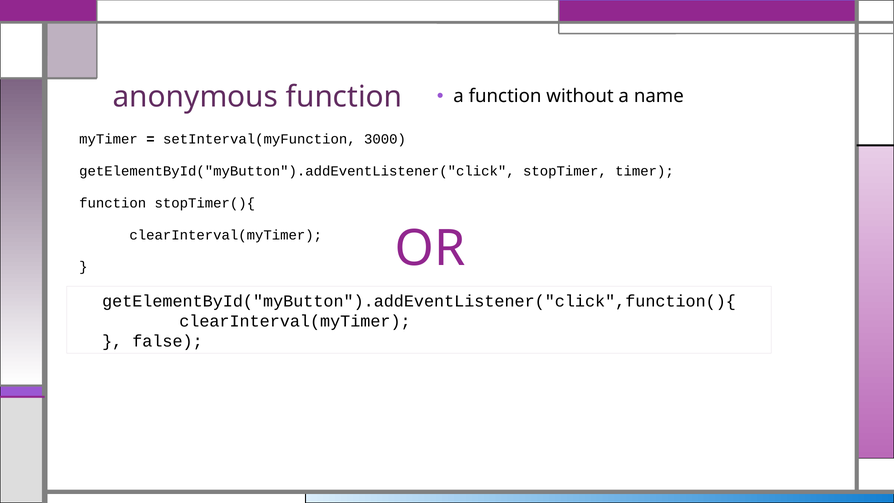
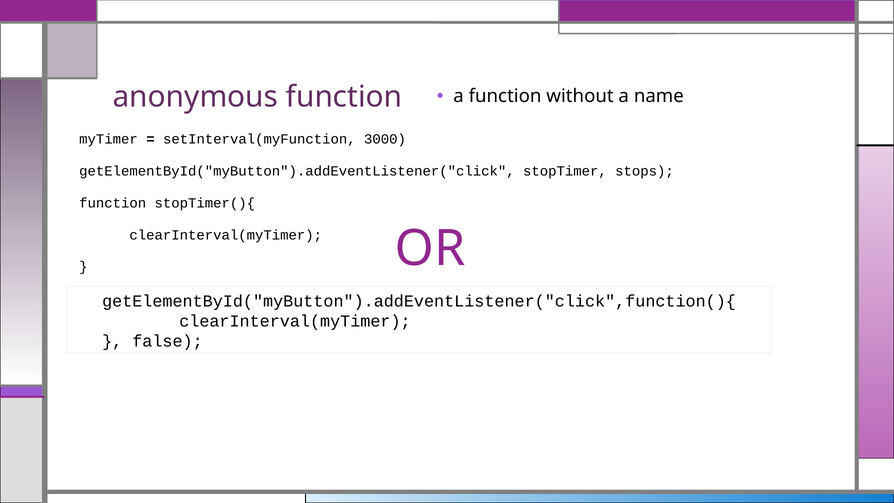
timer: timer -> stops (644, 171)
